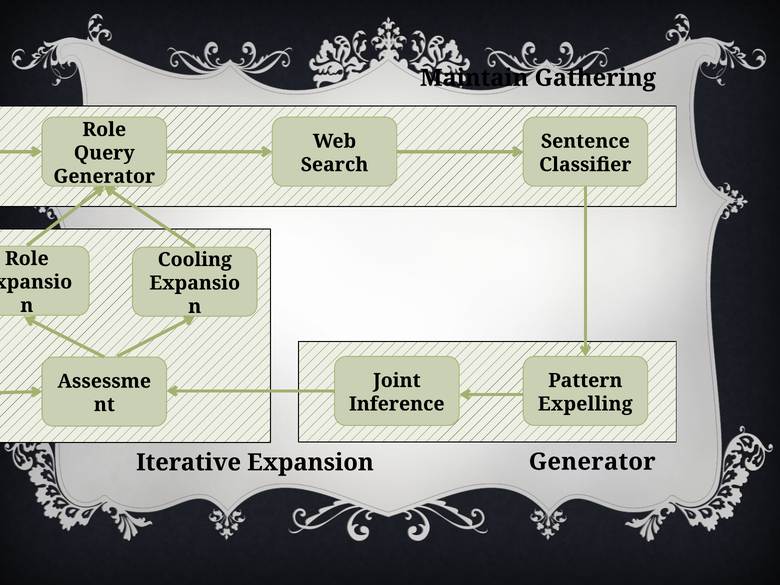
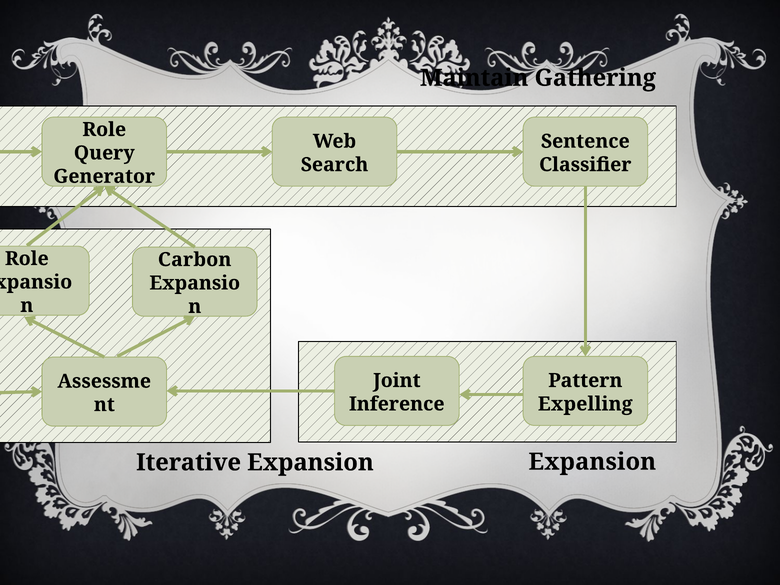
Cooling: Cooling -> Carbon (195, 260)
Generator: Generator -> Expansion (592, 462)
